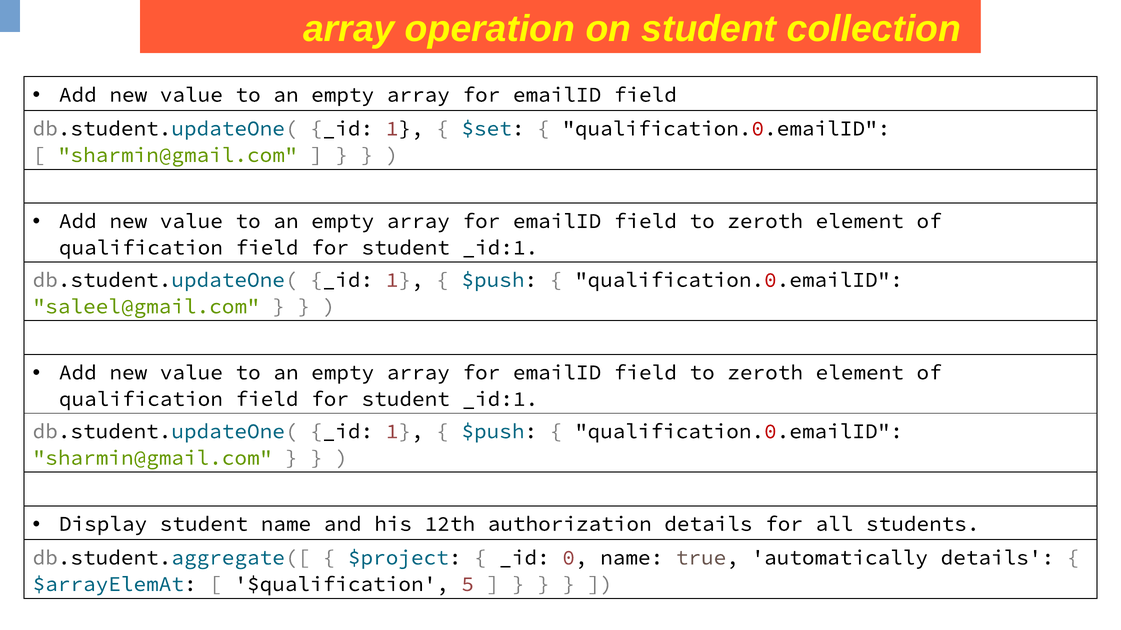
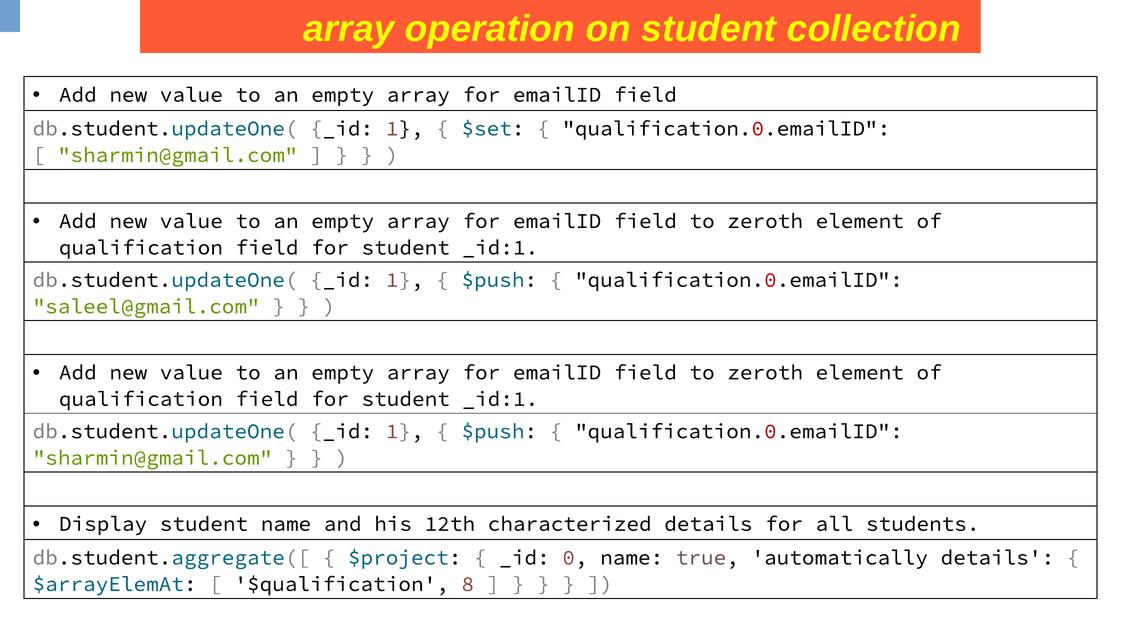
authorization: authorization -> characterized (570, 524)
5: 5 -> 8 (468, 585)
